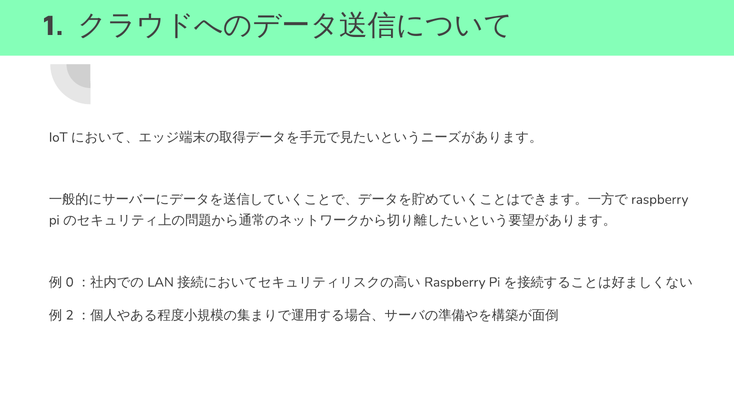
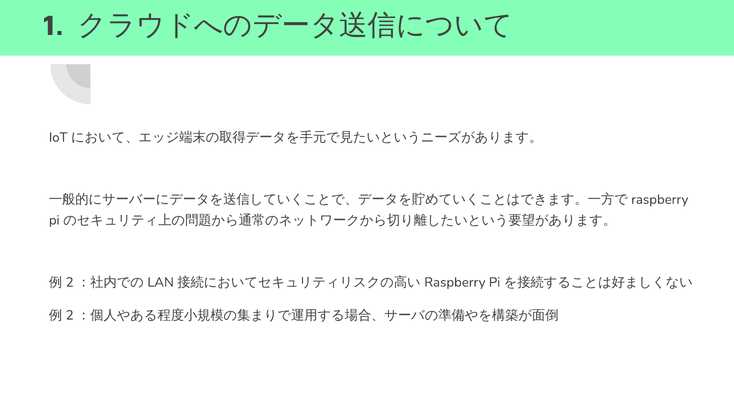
0: 0 -> 2 (70, 282)
